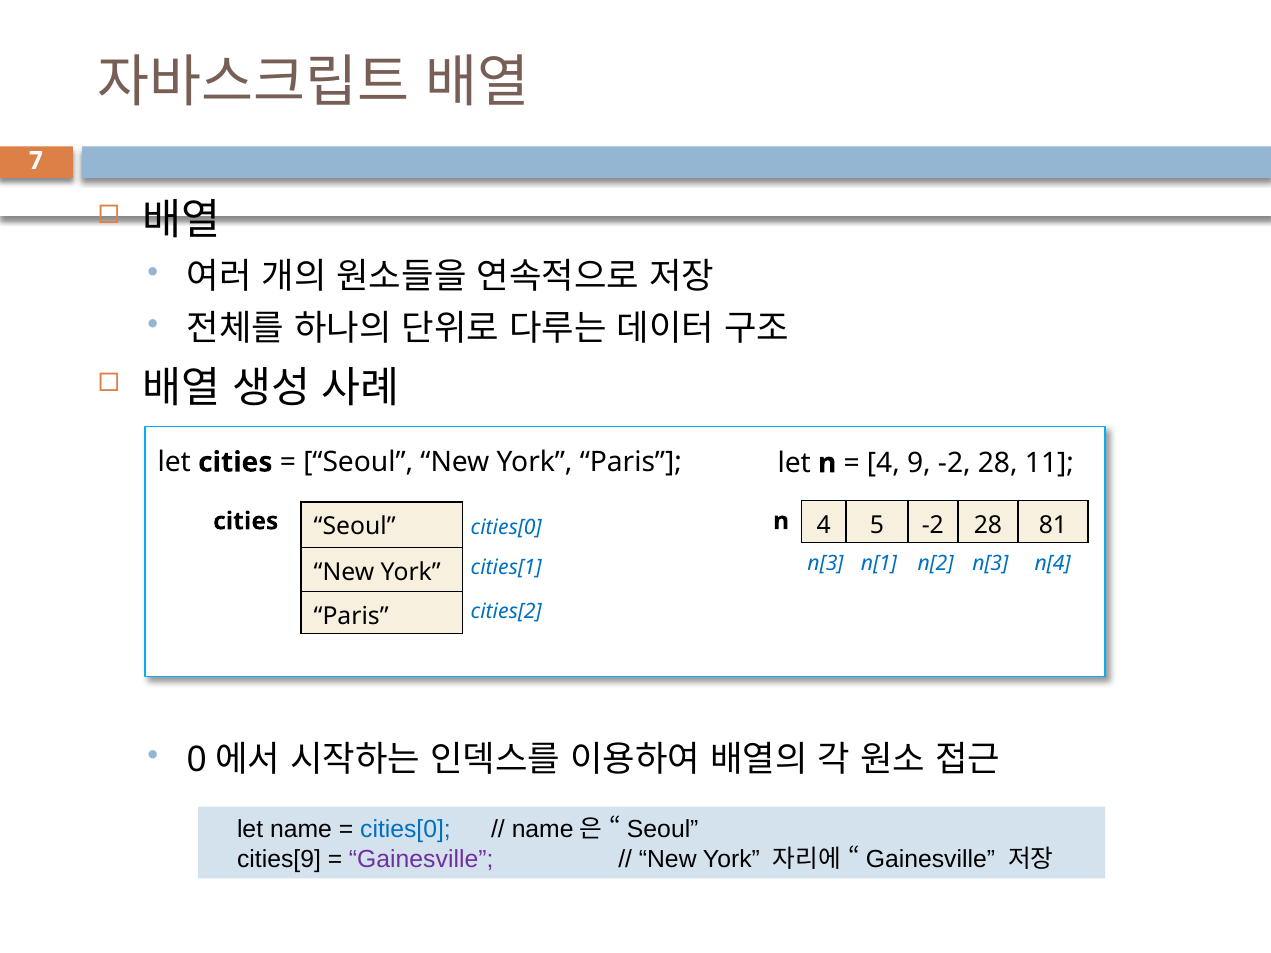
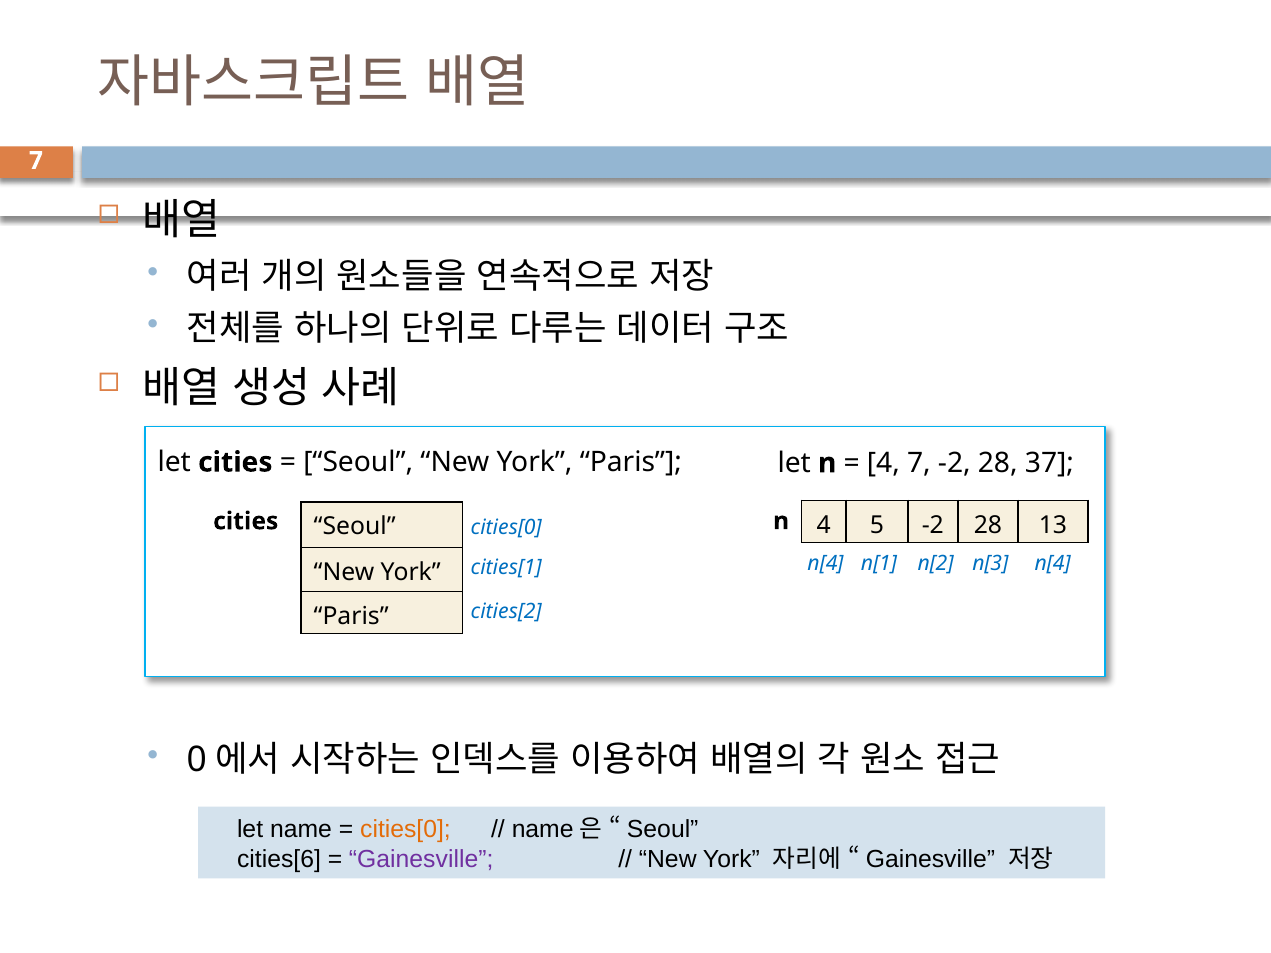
4 9: 9 -> 7 (919, 463)
11: 11 -> 37 (1049, 463)
81: 81 -> 13 (1053, 525)
n[3: n[3 -> n[4 (826, 563)
cities[0 colour: blue -> orange (405, 830)
cities[9: cities[9 -> cities[6 (279, 859)
